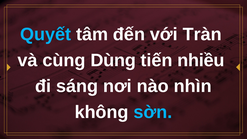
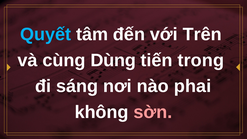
Tràn: Tràn -> Trên (202, 34)
nhiều: nhiều -> trong (201, 60)
nhìn: nhìn -> phai (193, 86)
sờn colour: light blue -> pink (153, 112)
